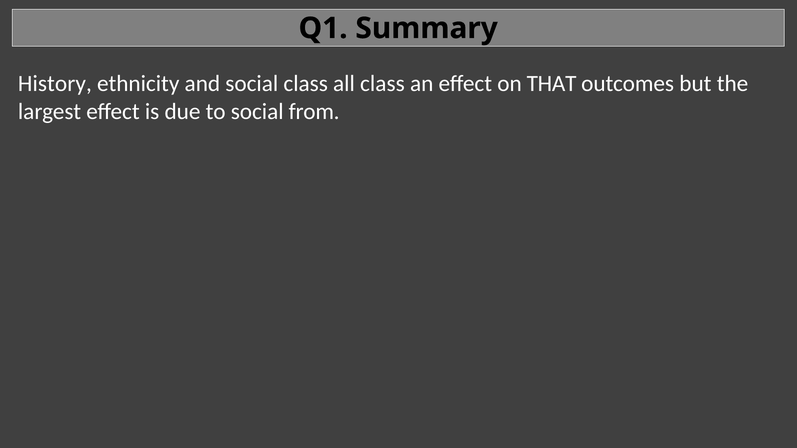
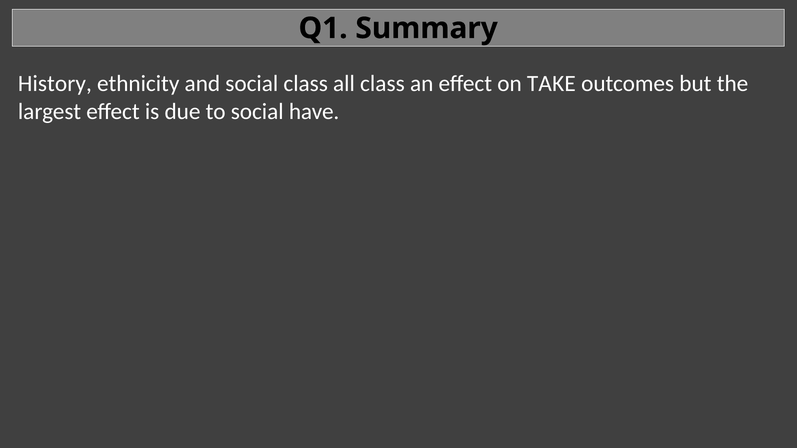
THAT: THAT -> TAKE (551, 84)
from: from -> have (314, 112)
